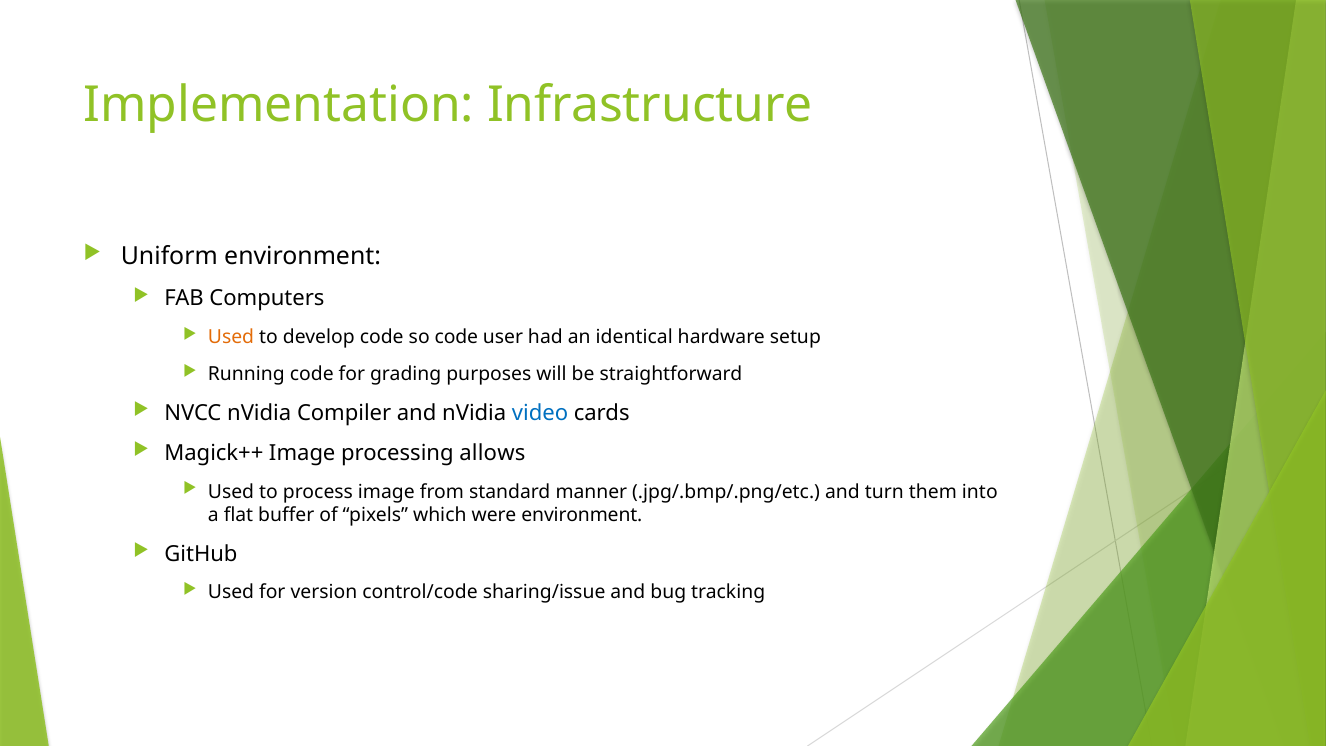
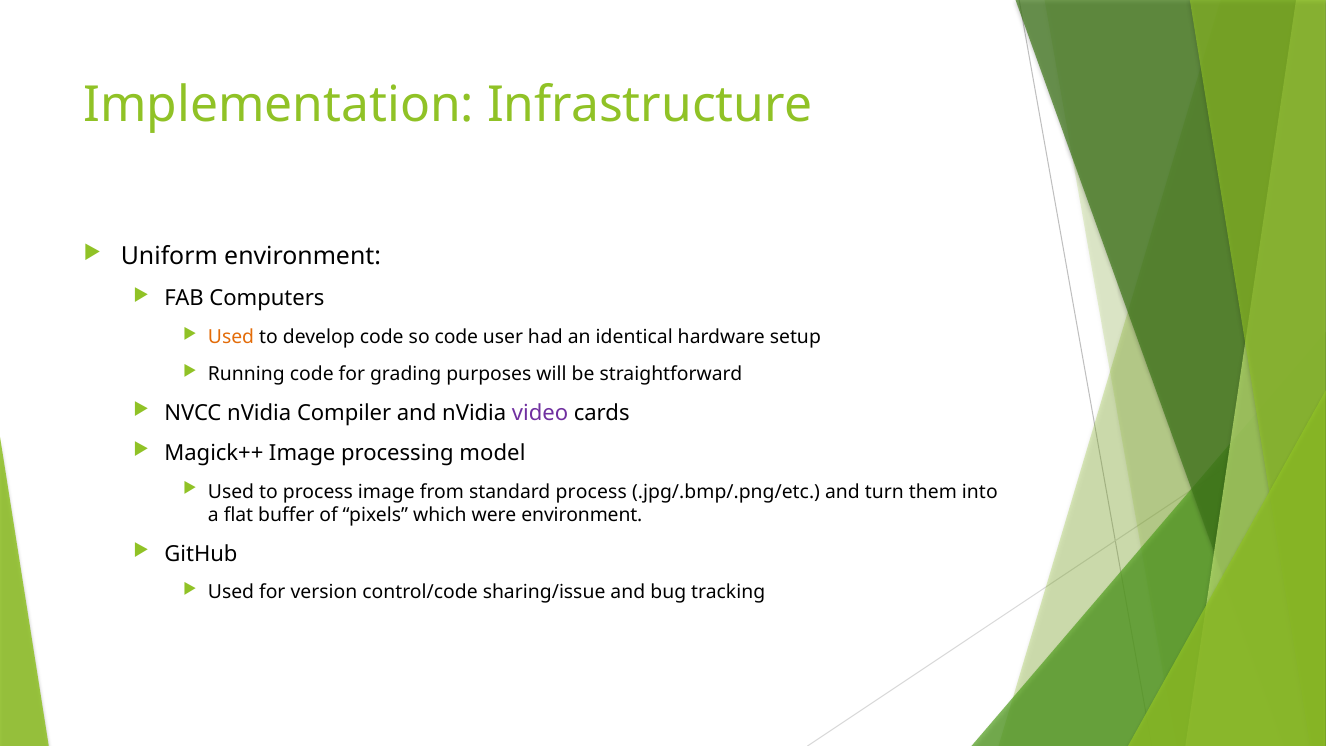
video colour: blue -> purple (540, 413)
allows: allows -> model (492, 453)
standard manner: manner -> process (591, 492)
